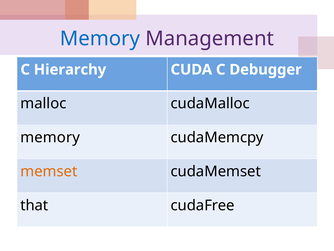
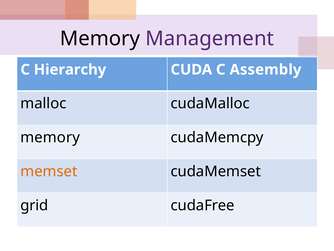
Memory colour: blue -> black (100, 39)
Debugger: Debugger -> Assembly (265, 70)
that: that -> grid (34, 205)
